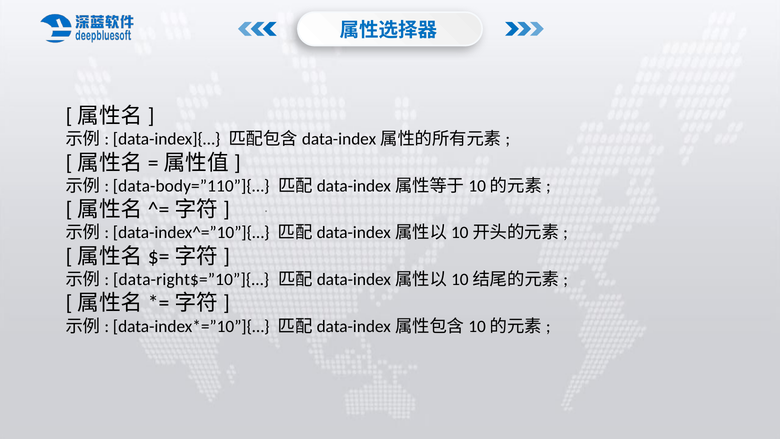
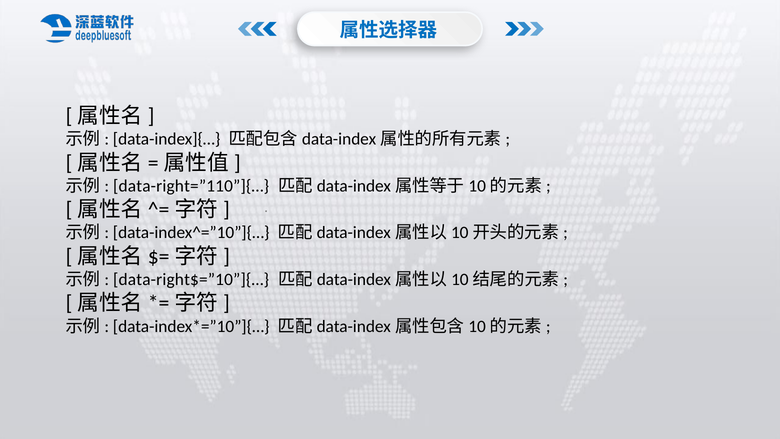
data-body=”110”]{…: data-body=”110”]{… -> data-right=”110”]{… (191, 186)
